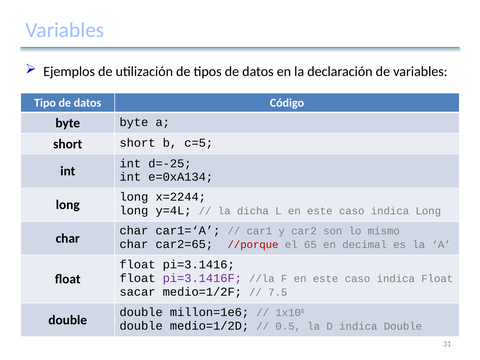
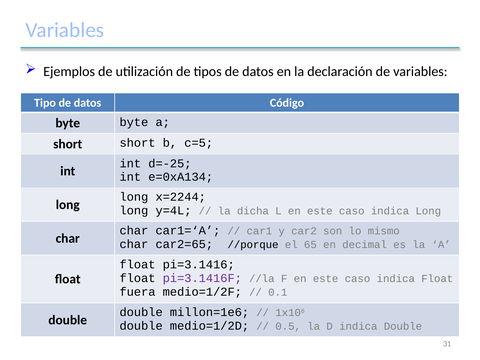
//porque colour: red -> black (253, 245)
sacar: sacar -> fuera (138, 292)
7.5: 7.5 -> 0.1 (278, 292)
